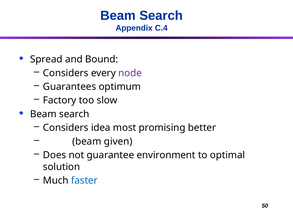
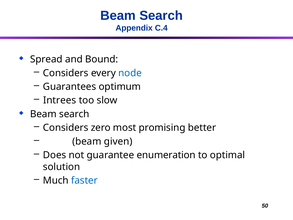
node colour: purple -> blue (130, 73)
Factory: Factory -> Intrees (60, 100)
idea: idea -> zero (101, 128)
environment: environment -> enumeration (166, 155)
